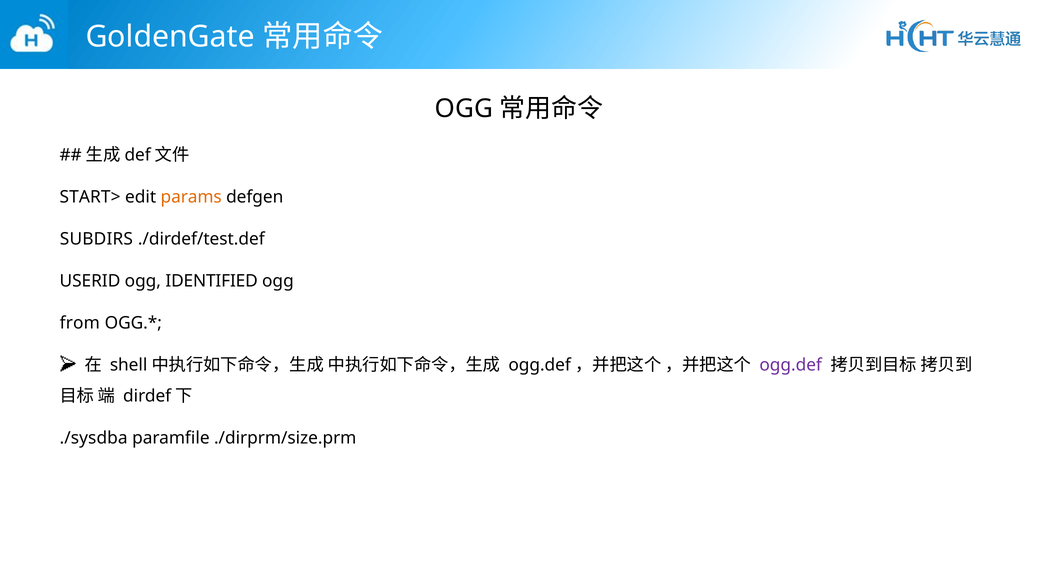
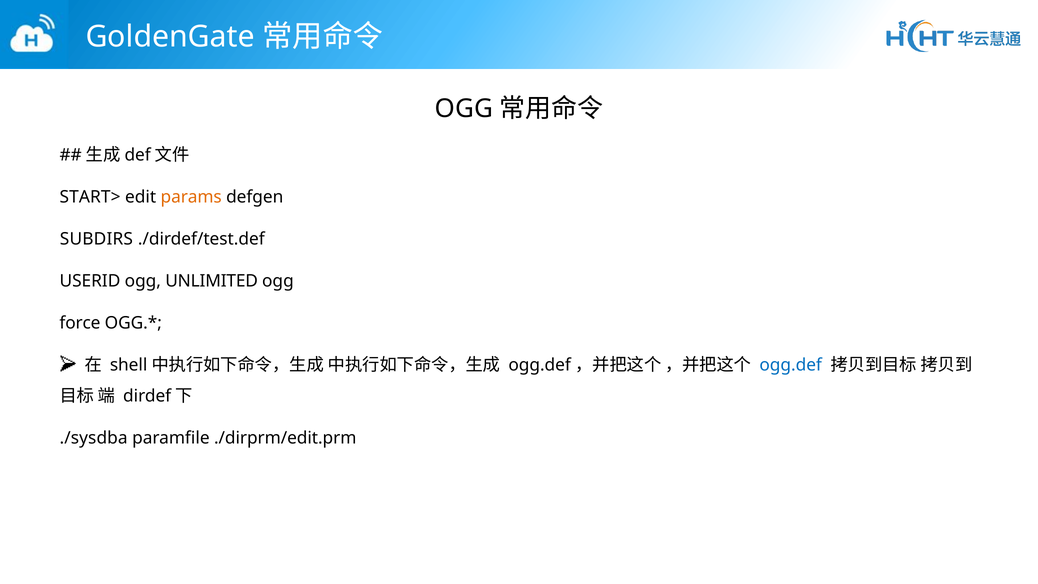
IDENTIFIED: IDENTIFIED -> UNLIMITED (212, 281)
from: from -> force (80, 323)
ogg.def colour: purple -> blue (791, 365)
./dirprm/size.prm: ./dirprm/size.prm -> ./dirprm/edit.prm (285, 438)
